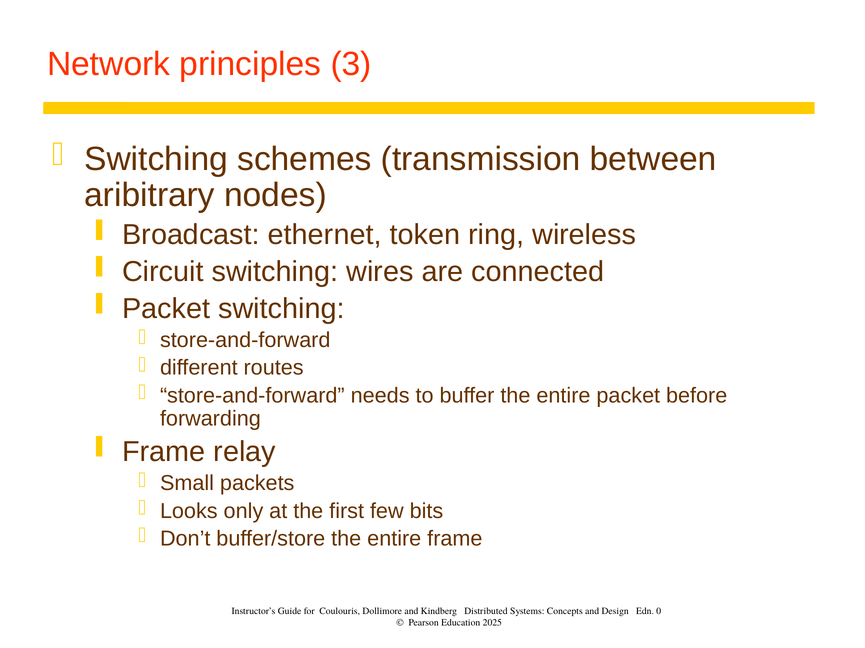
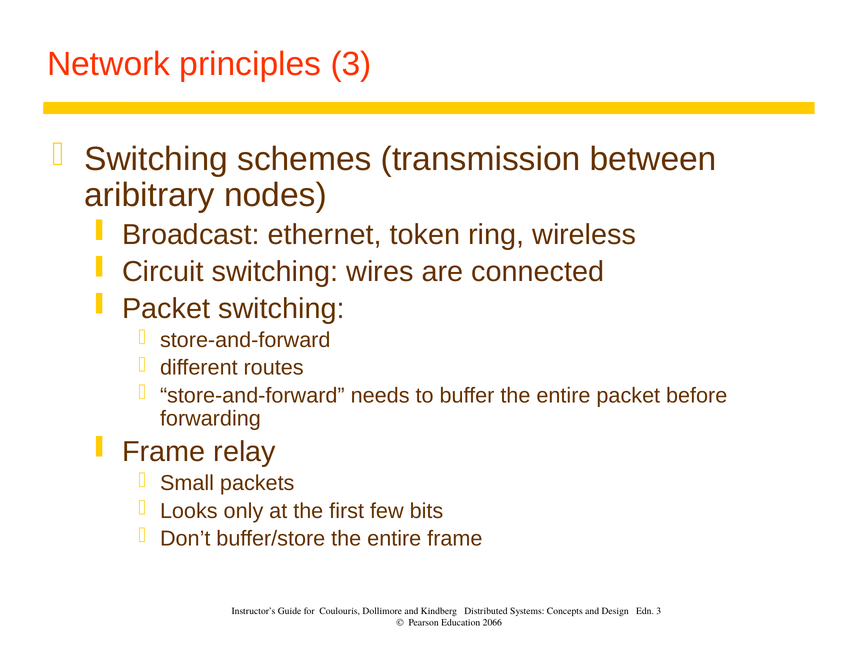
Edn 0: 0 -> 3 (659, 612)
2025: 2025 -> 2066 (492, 623)
